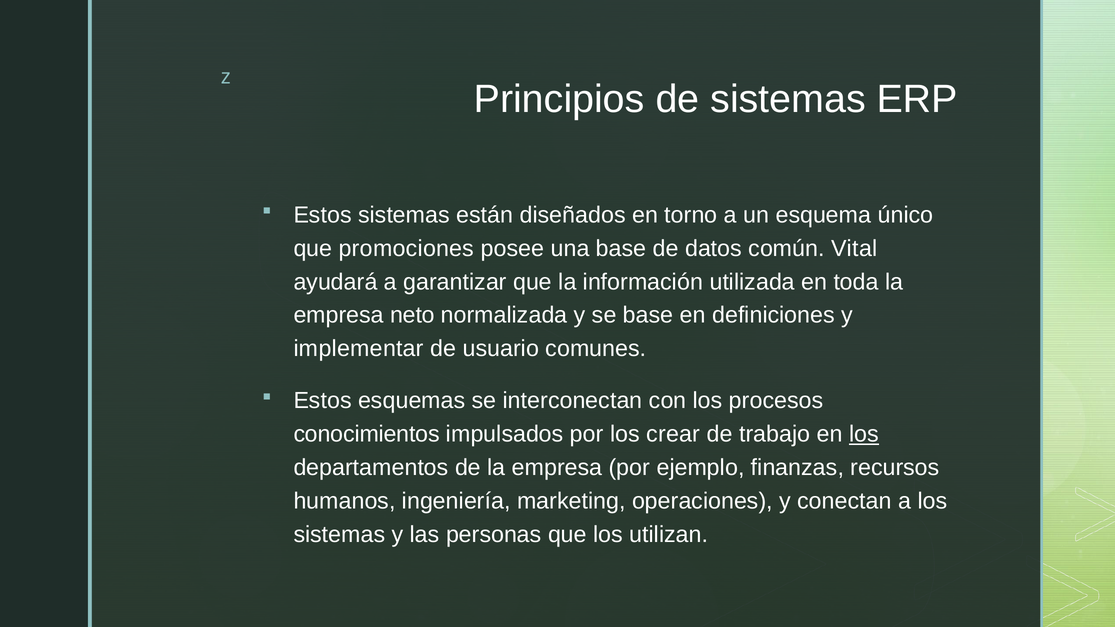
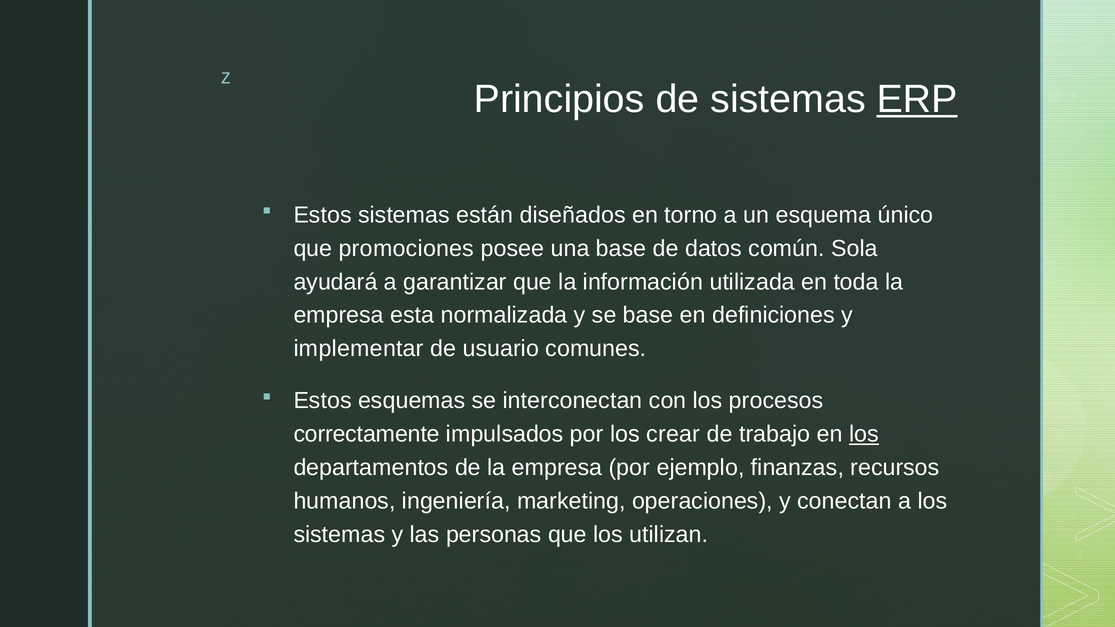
ERP underline: none -> present (917, 99)
Vital: Vital -> Sola (854, 248)
neto: neto -> esta (412, 315)
conocimientos: conocimientos -> correctamente (367, 434)
